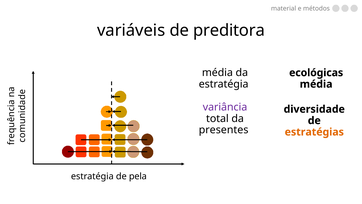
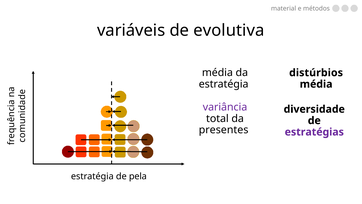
preditora: preditora -> evolutiva (229, 30)
ecológicas: ecológicas -> distúrbios (316, 73)
estratégias colour: orange -> purple (314, 132)
